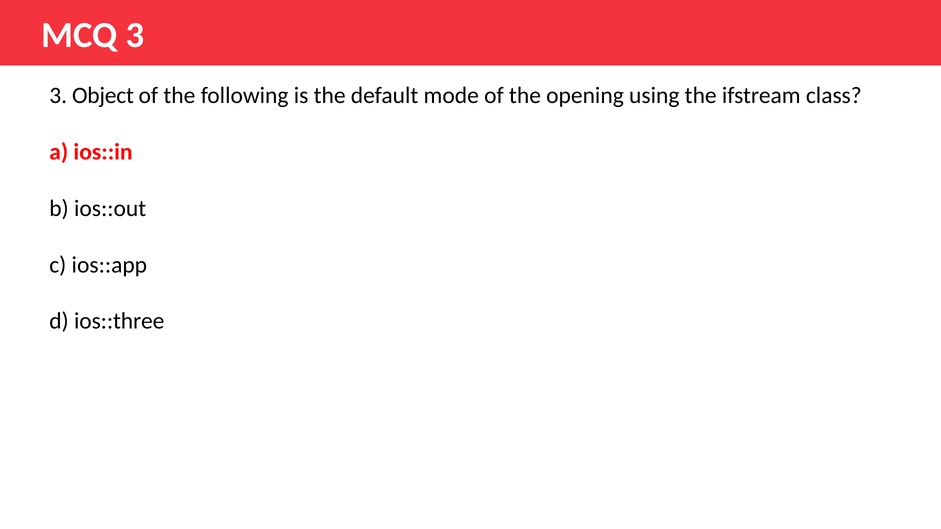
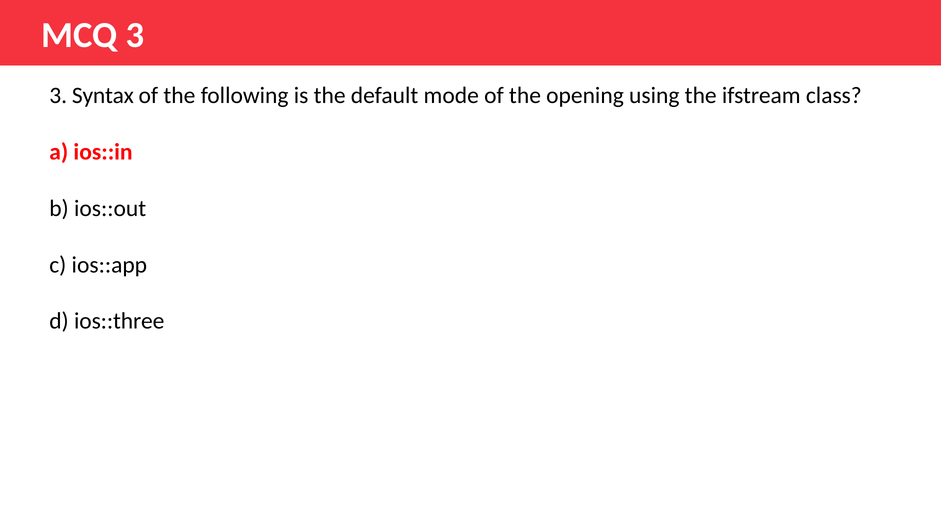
Object: Object -> Syntax (103, 96)
